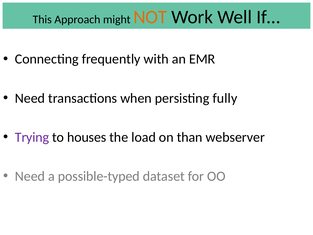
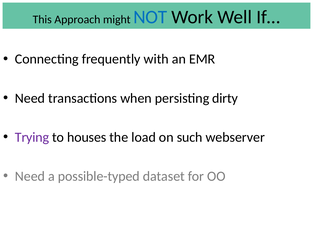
NOT colour: orange -> blue (150, 17)
fully: fully -> dirty (225, 98)
than: than -> such (190, 137)
